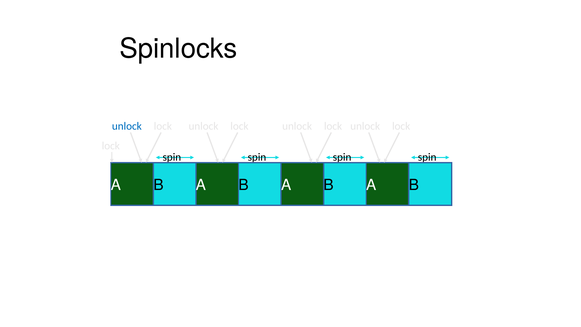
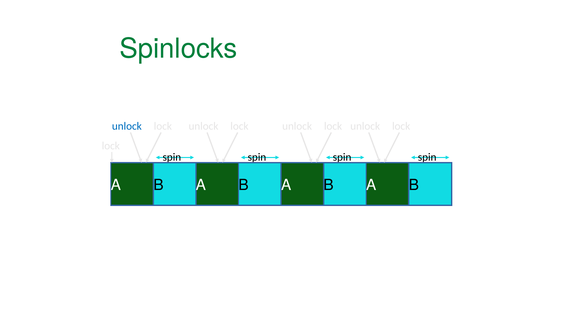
Spinlocks colour: black -> green (178, 49)
